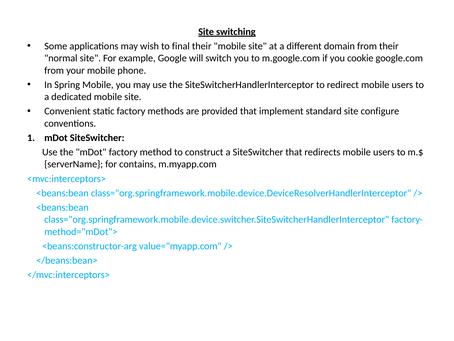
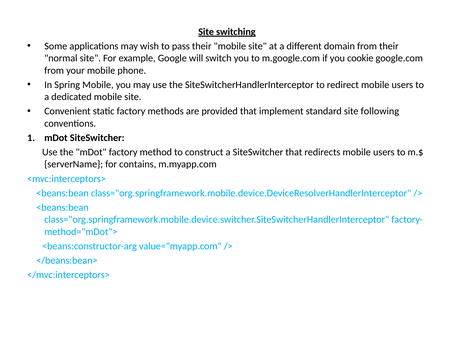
final: final -> pass (181, 46)
configure: configure -> following (380, 111)
